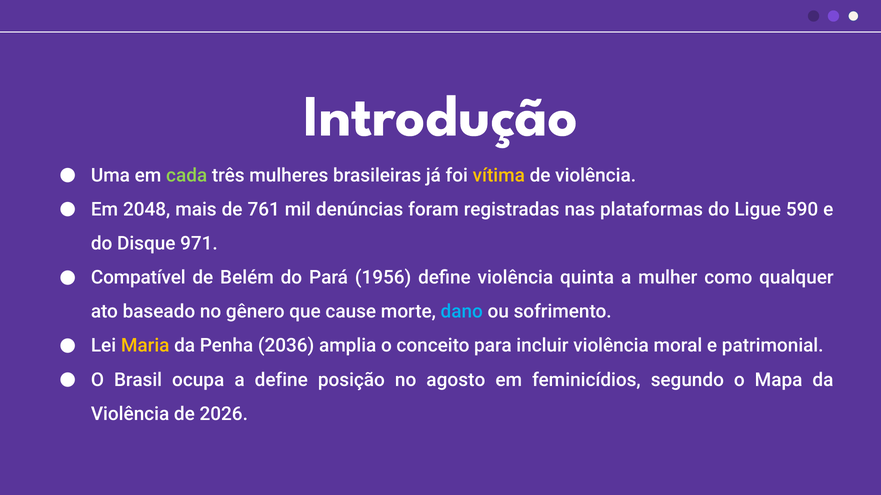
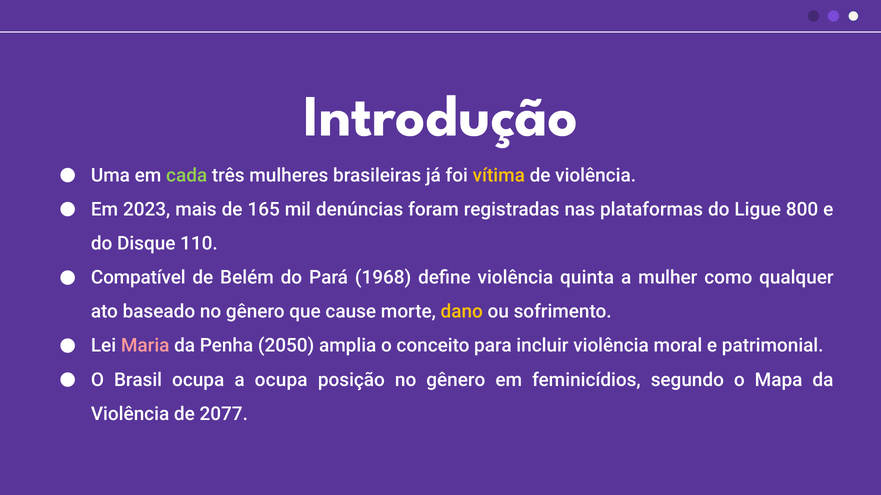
2048: 2048 -> 2023 (147, 210)
761: 761 -> 165 (264, 210)
590: 590 -> 800 (802, 210)
971: 971 -> 110 (199, 244)
1956: 1956 -> 1968 (383, 278)
dano colour: light blue -> yellow (462, 312)
Maria colour: yellow -> pink (145, 346)
2036: 2036 -> 2050 (286, 346)
a define: define -> ocupa (281, 380)
posição no agosto: agosto -> gênero (456, 380)
2026: 2026 -> 2077 (224, 414)
